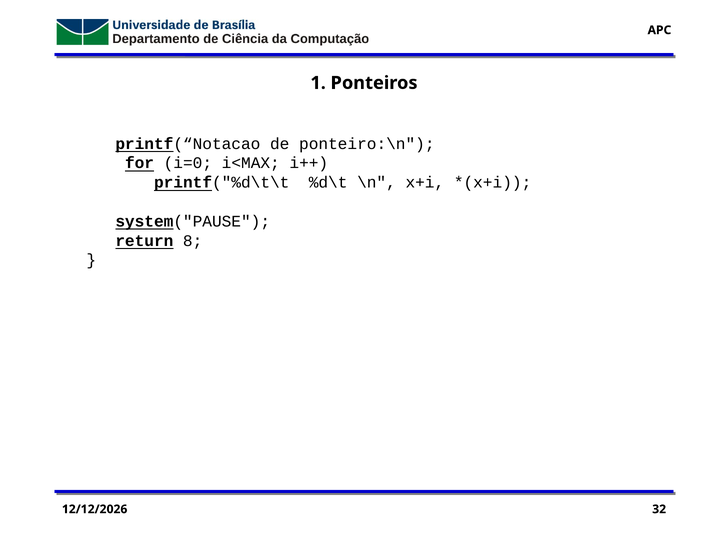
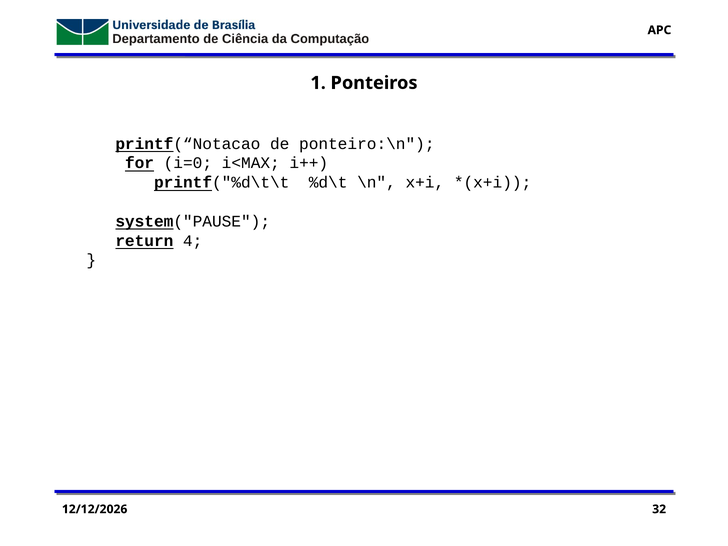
8: 8 -> 4 (193, 241)
